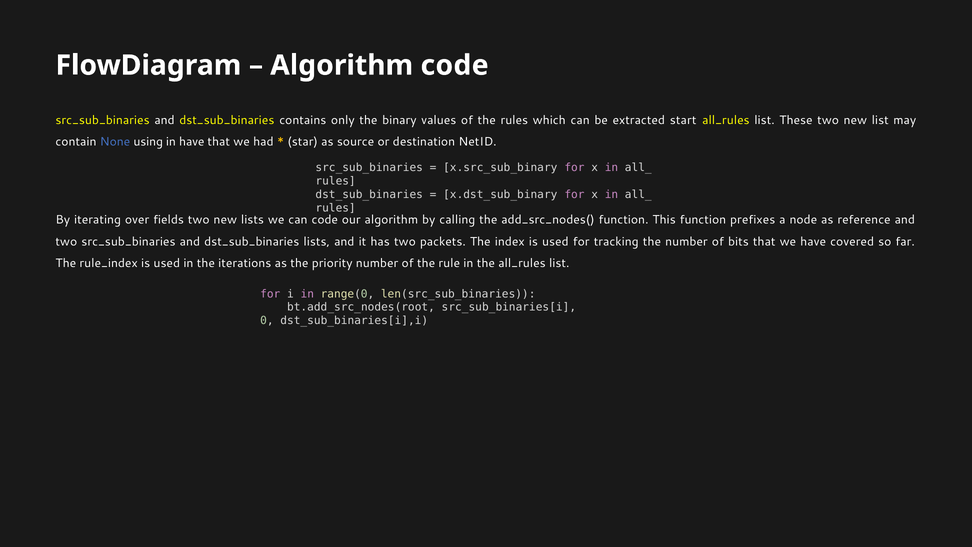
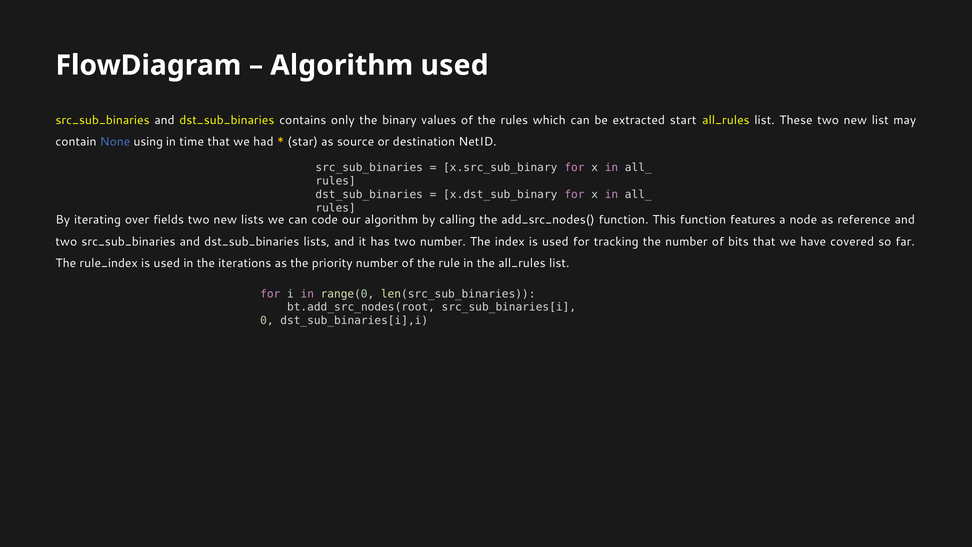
Algorithm code: code -> used (455, 65)
in have: have -> time (192, 142)
prefixes: prefixes -> features (753, 220)
two packets: packets -> number (443, 241)
